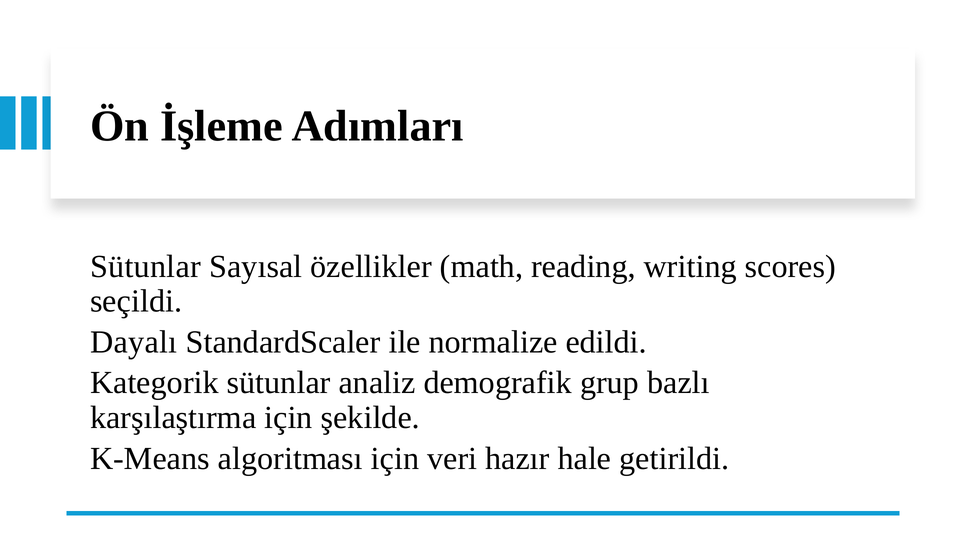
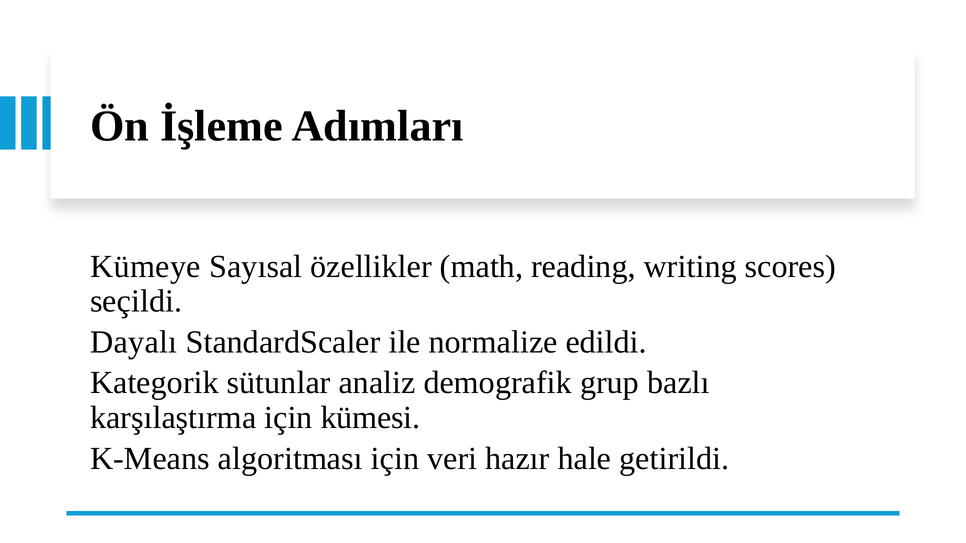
Sütunlar: Sütunlar -> Kümeye (145, 267)
şekilde: şekilde -> kümesi (370, 418)
